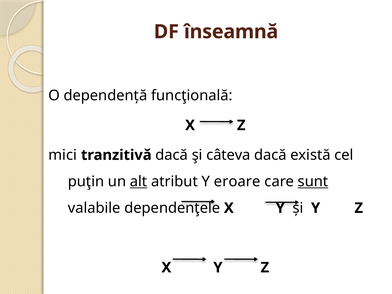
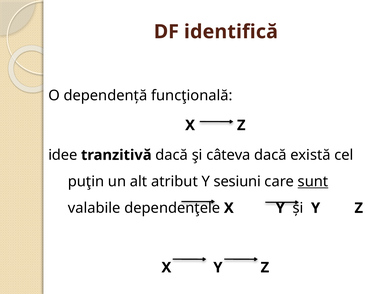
înseamnă: înseamnă -> identifică (231, 32)
mici: mici -> idee (63, 155)
alt underline: present -> none (139, 182)
eroare: eroare -> sesiuni (237, 182)
